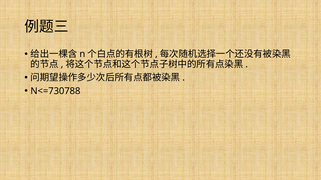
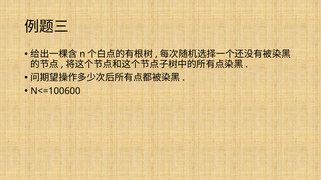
N<=730788: N<=730788 -> N<=100600 (55, 91)
